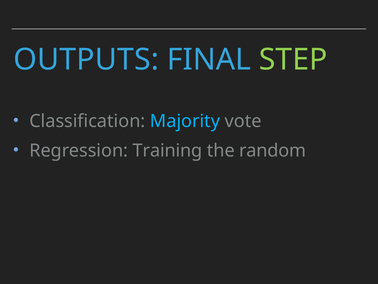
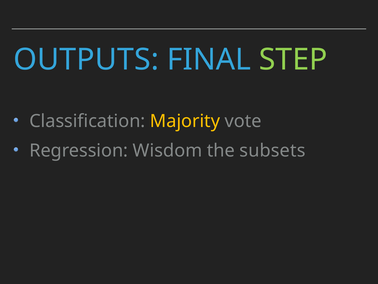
Majority colour: light blue -> yellow (185, 121)
Training: Training -> Wisdom (167, 150)
random: random -> subsets (272, 150)
